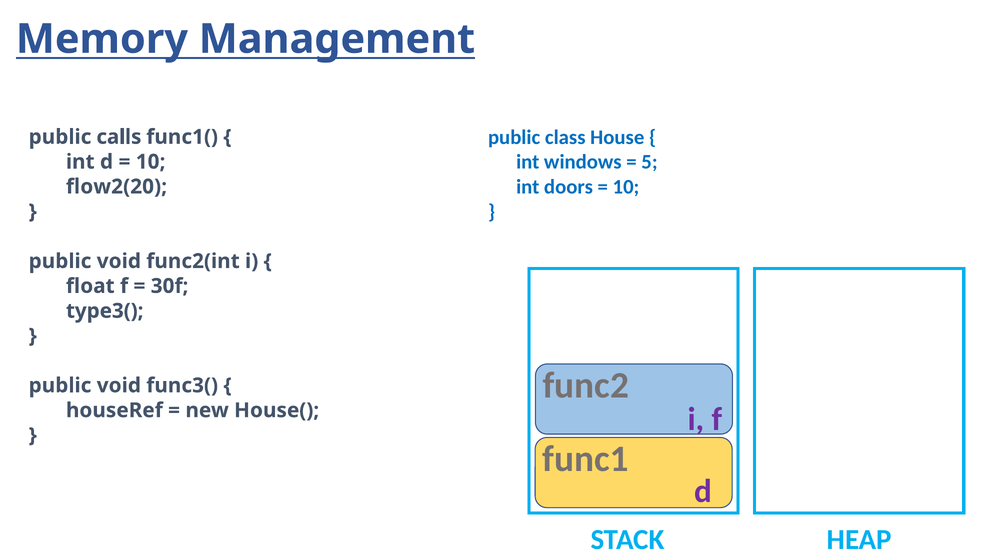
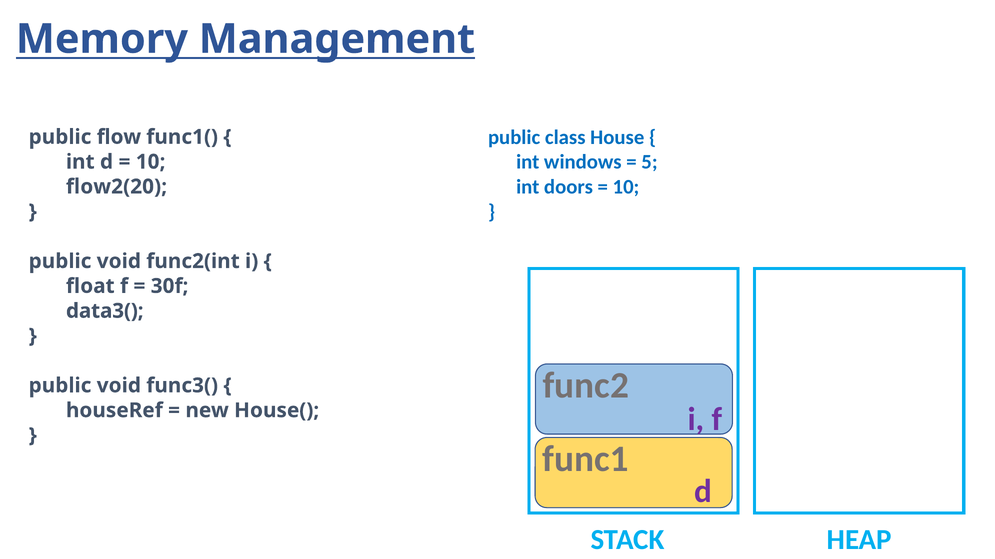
calls: calls -> flow (119, 137)
type3(: type3( -> data3( (105, 311)
